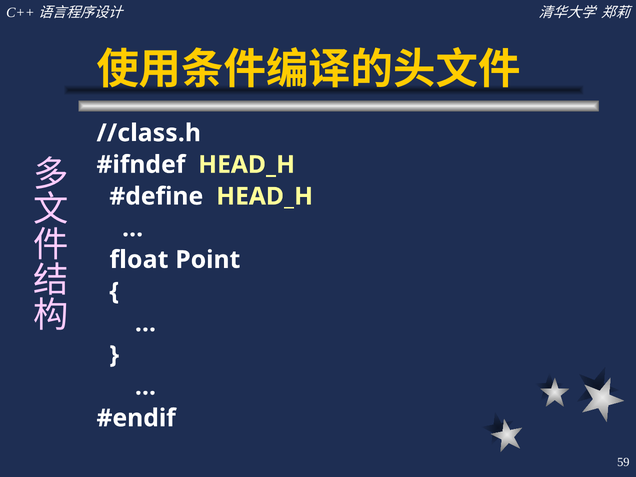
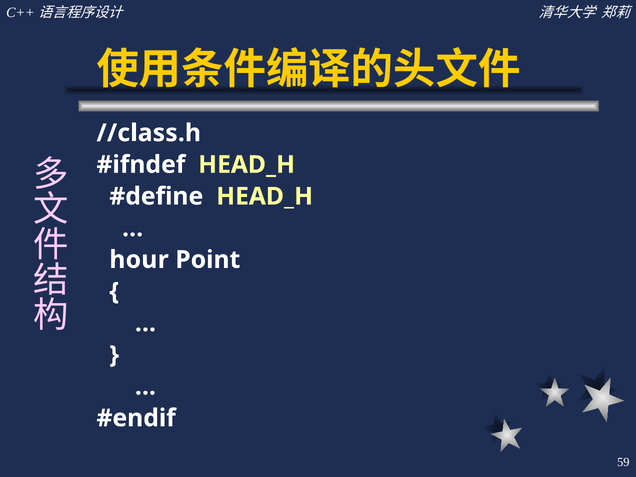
float: float -> hour (139, 260)
